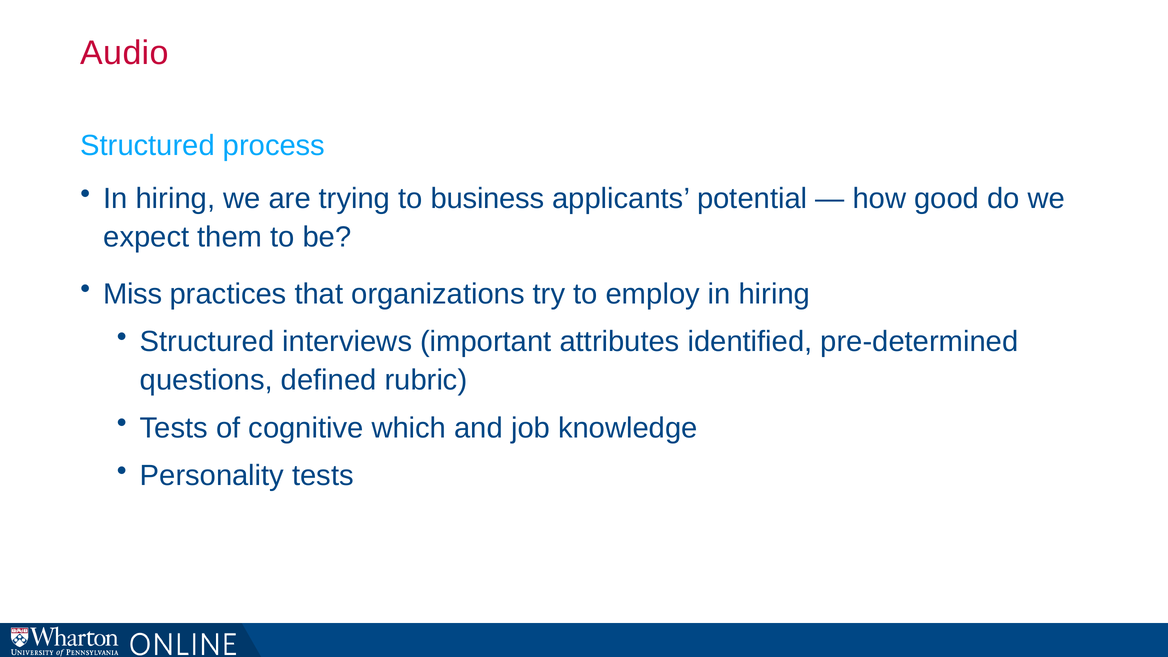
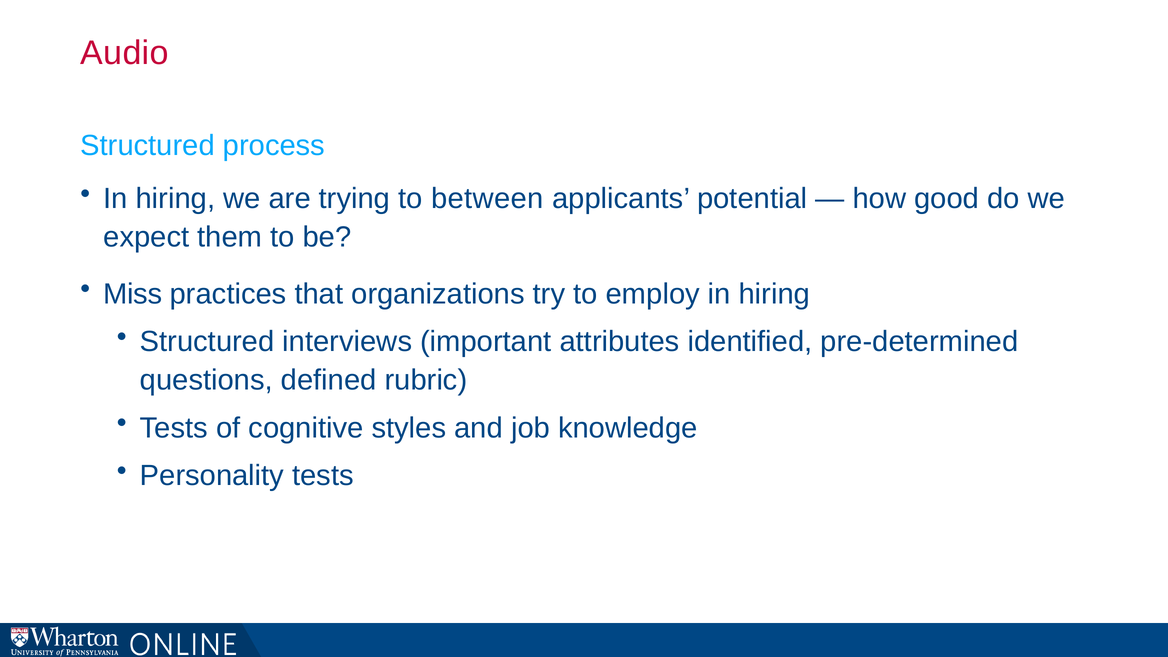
business: business -> between (487, 199)
which: which -> styles (409, 428)
